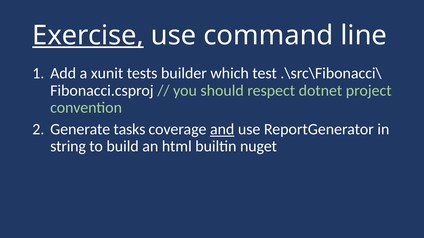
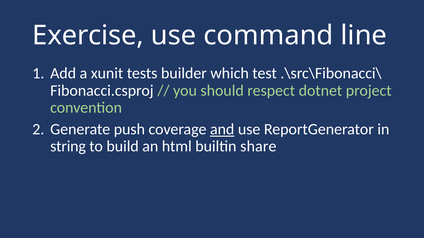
Exercise underline: present -> none (88, 36)
tasks: tasks -> push (129, 130)
nuget: nuget -> share (258, 147)
